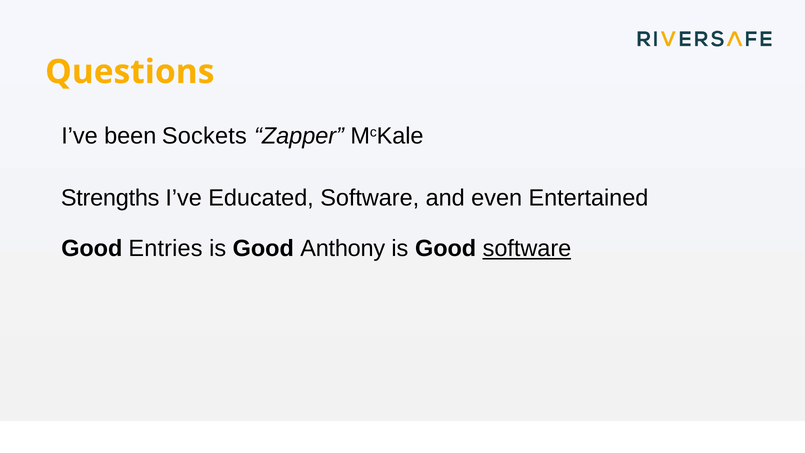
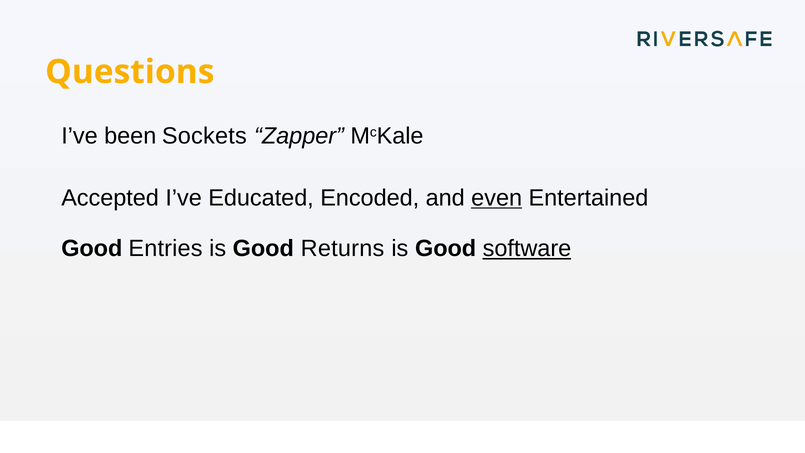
Strengths: Strengths -> Accepted (110, 198)
Educated Software: Software -> Encoded (370, 198)
even underline: none -> present (497, 198)
Anthony: Anthony -> Returns (343, 248)
